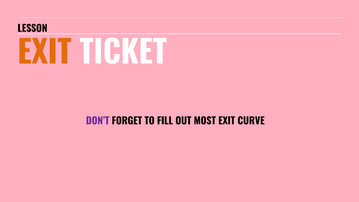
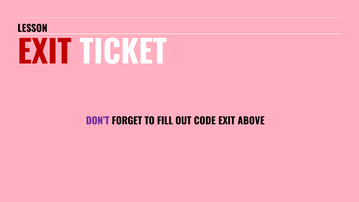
EXIT colour: orange -> red (44, 53)
MOST: MOST -> CODE (205, 121)
CURVE: CURVE -> ABOVE (251, 121)
